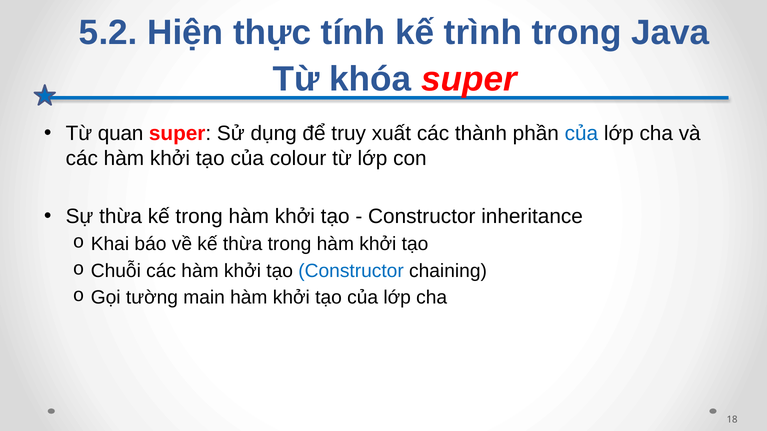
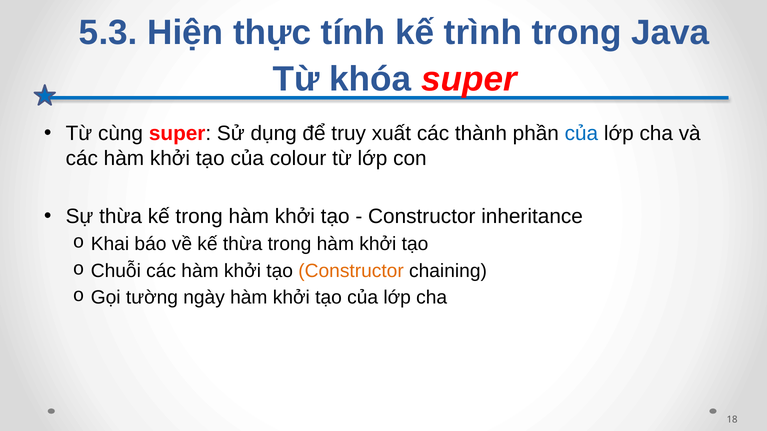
5.2: 5.2 -> 5.3 (108, 33)
quan: quan -> cùng (121, 134)
Constructor colour: blue -> orange (351, 271)
main: main -> ngày (204, 298)
